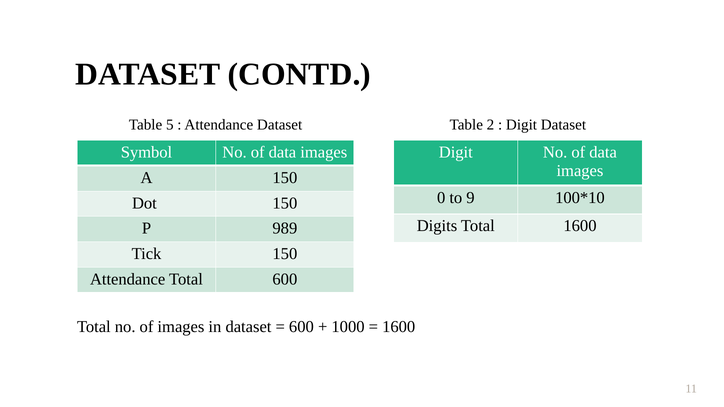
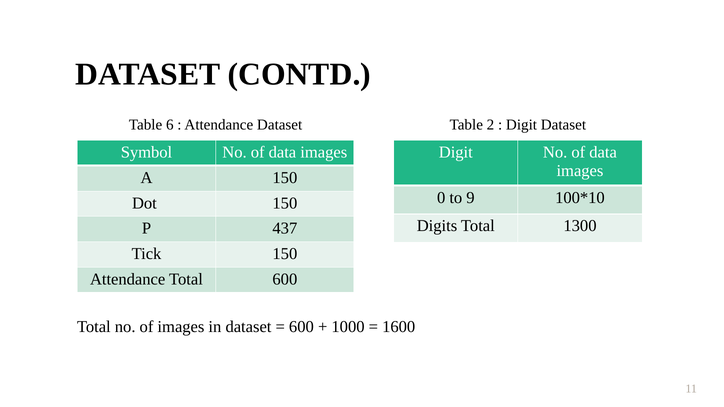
5: 5 -> 6 (170, 125)
Total 1600: 1600 -> 1300 (580, 226)
989: 989 -> 437 (285, 229)
